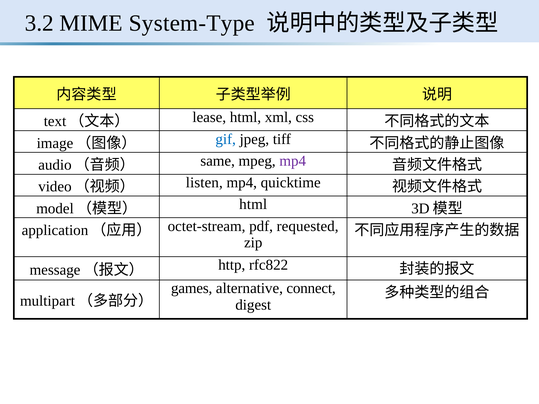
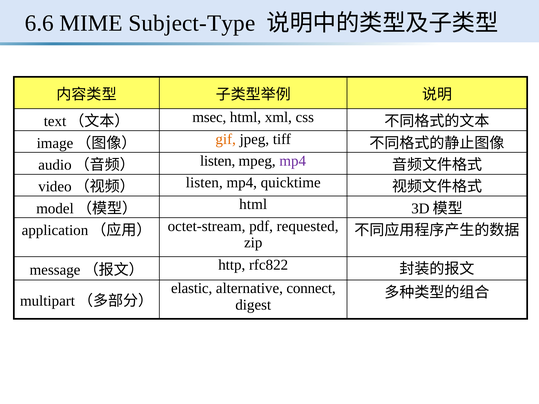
3.2: 3.2 -> 6.6 (39, 23)
System-Type: System-Type -> Subject-Type (192, 23)
lease: lease -> msec (209, 117)
gif colour: blue -> orange (226, 139)
same: same -> listen (218, 161)
games: games -> elastic (192, 289)
